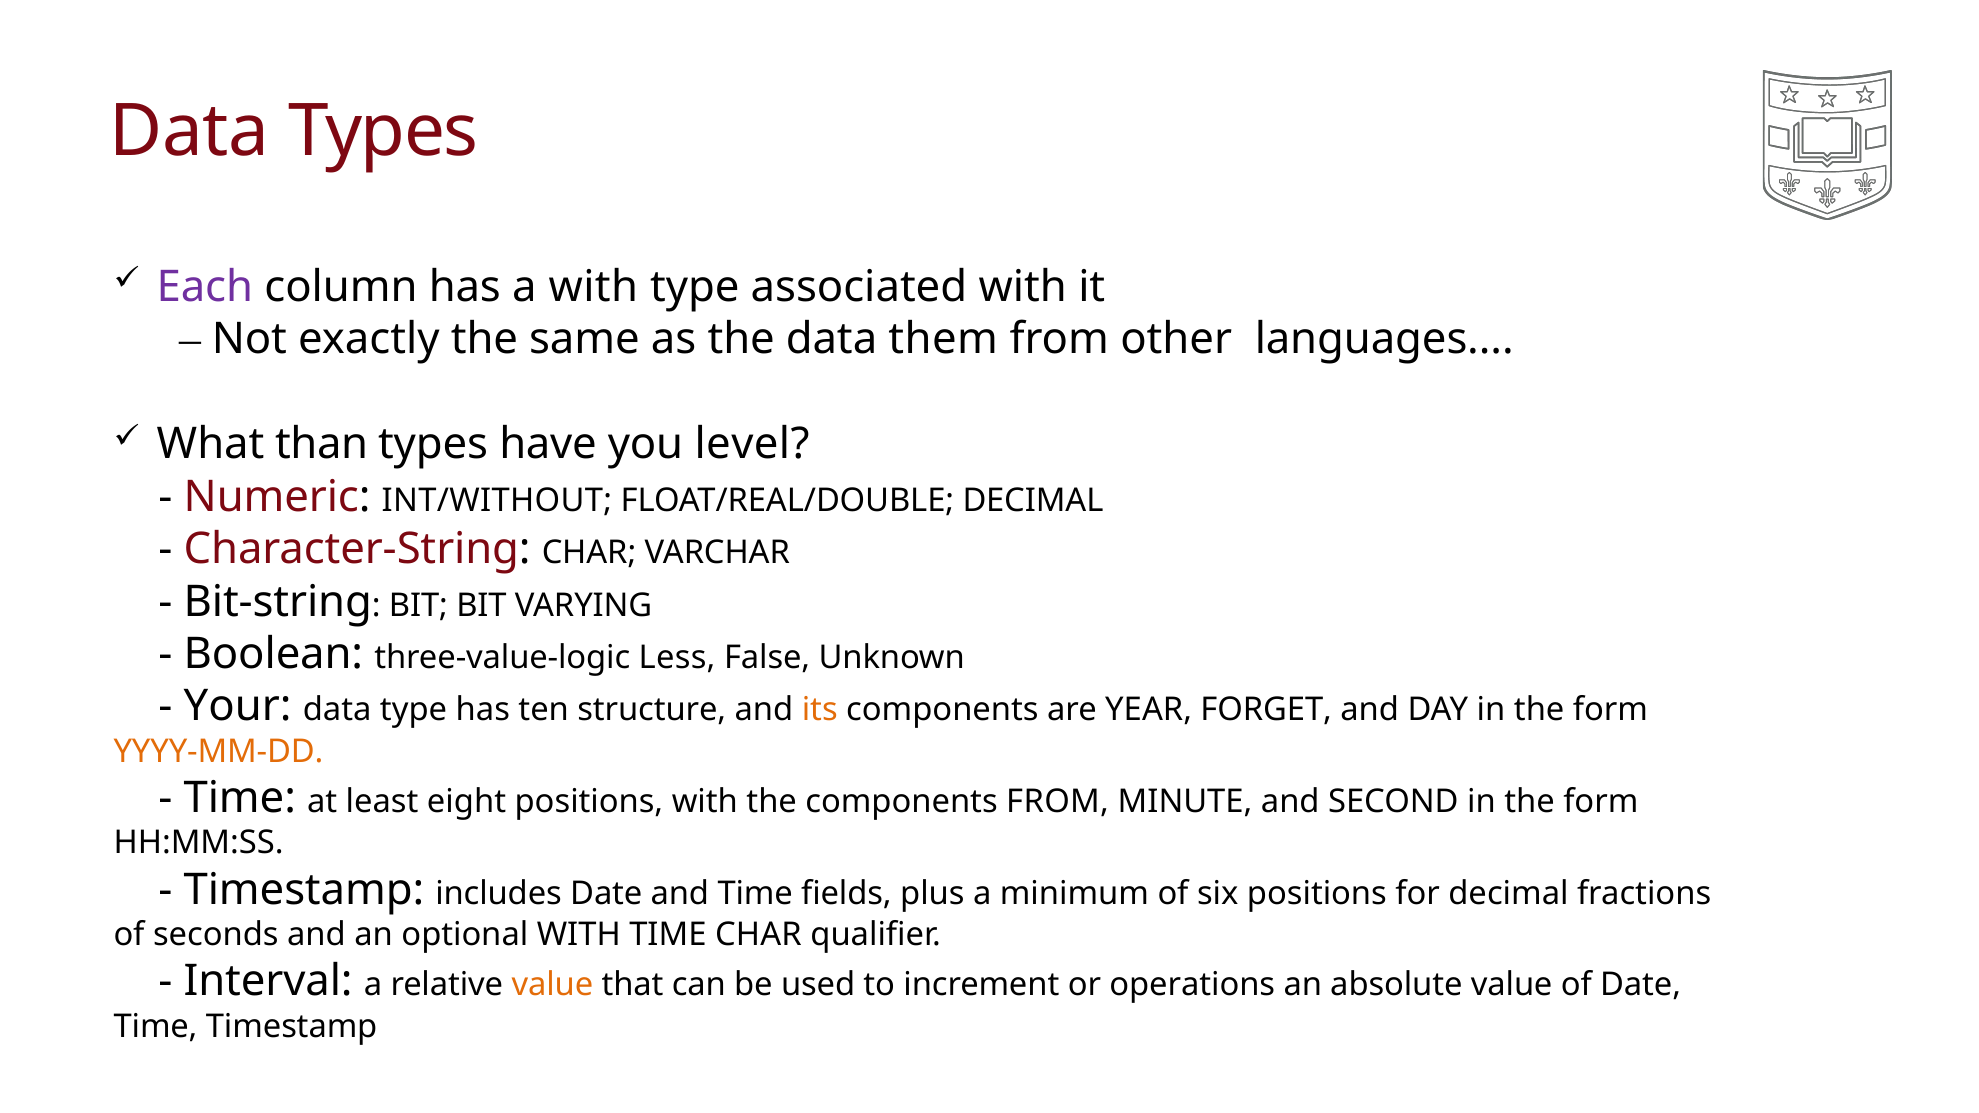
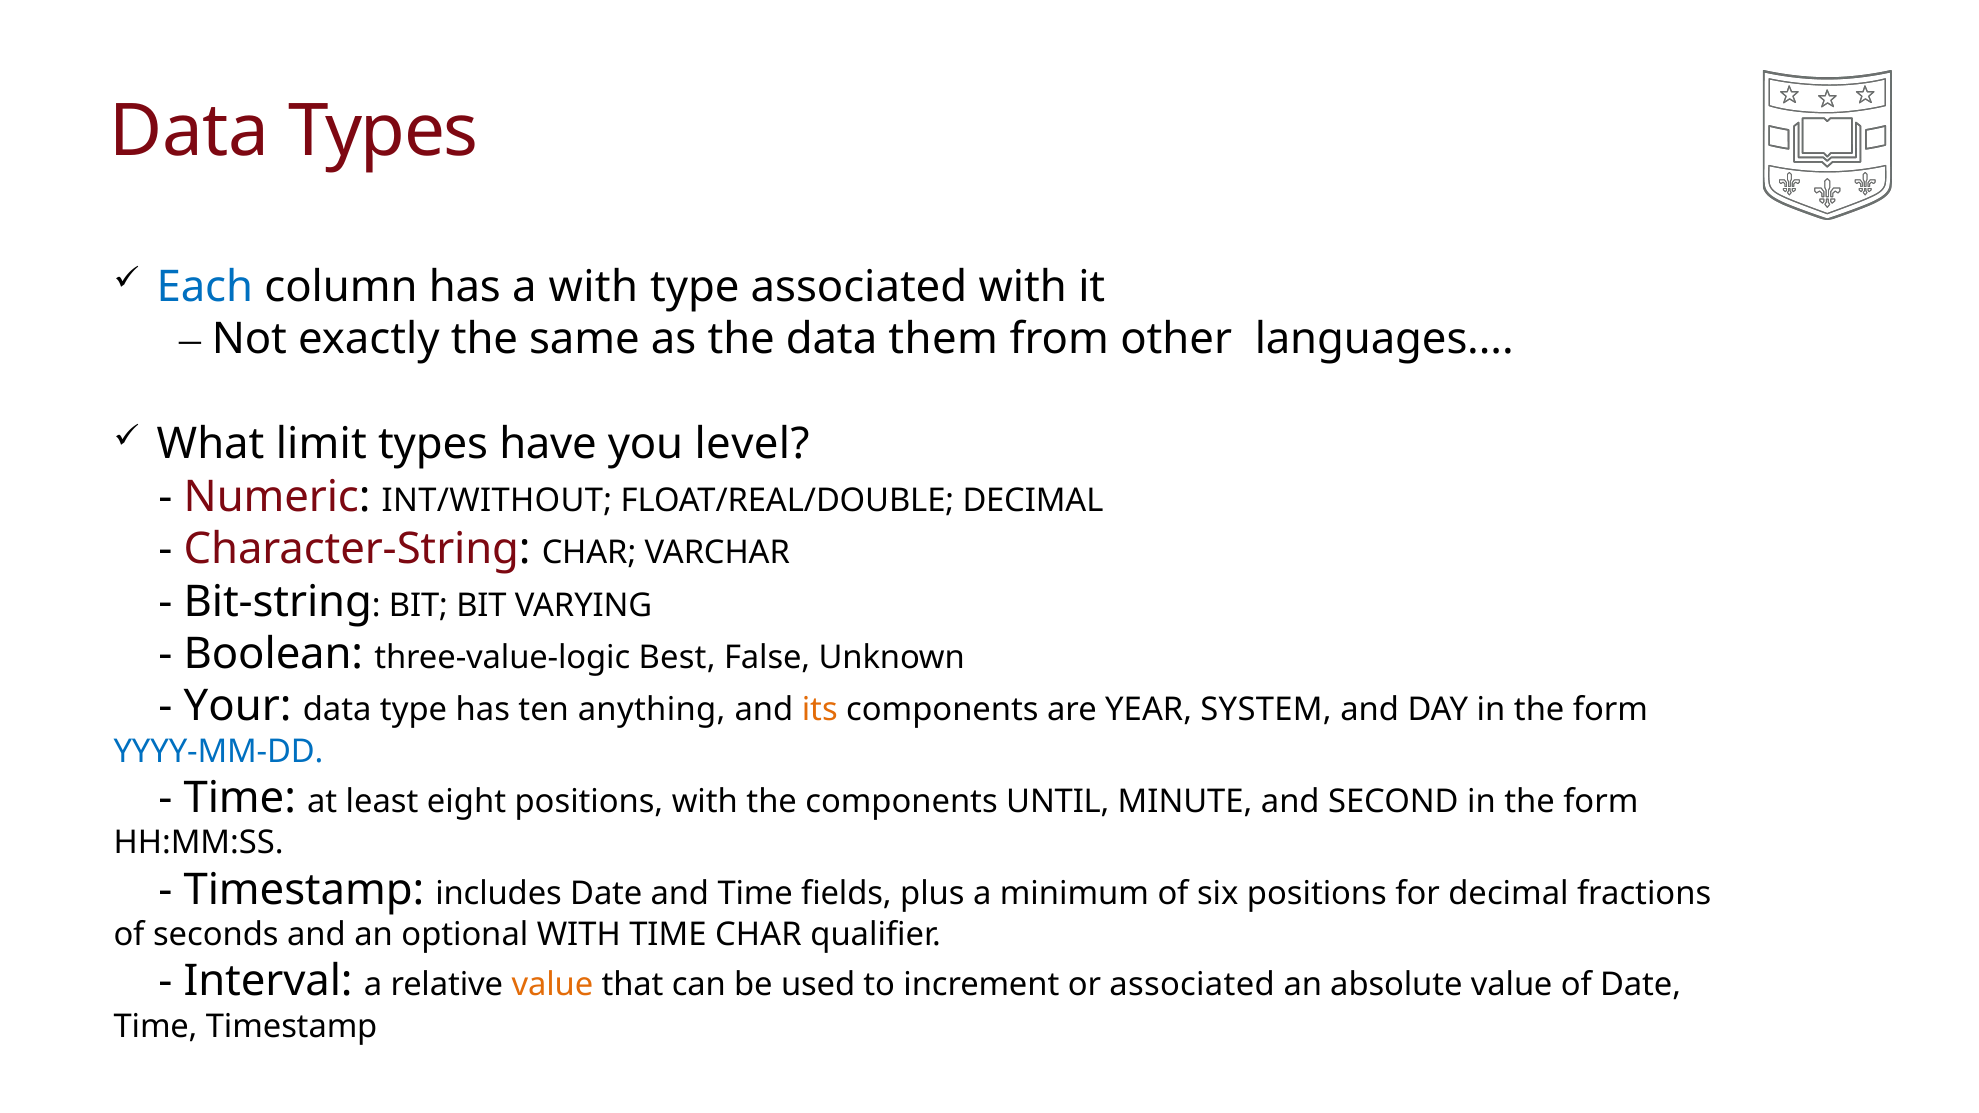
Each colour: purple -> blue (205, 287)
than: than -> limit (321, 445)
Less: Less -> Best (677, 658)
structure: structure -> anything (652, 710)
FORGET: FORGET -> SYSTEM (1266, 710)
YYYY-MM-DD colour: orange -> blue (219, 752)
components FROM: FROM -> UNTIL (1058, 802)
or operations: operations -> associated (1192, 985)
